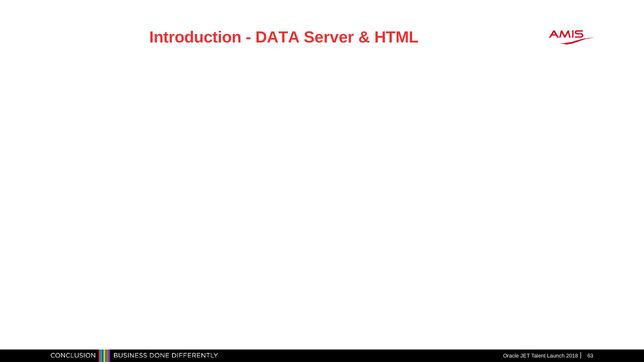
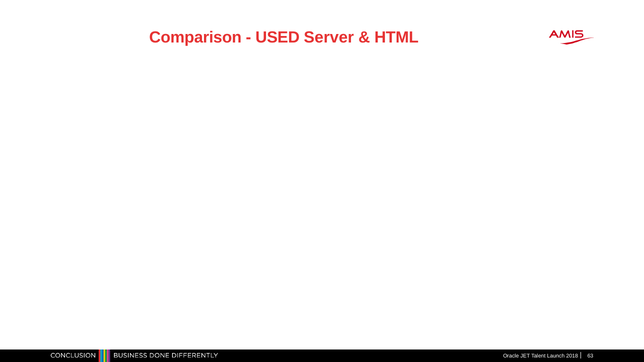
Introduction: Introduction -> Comparison (195, 38)
DATA: DATA -> USED (278, 38)
